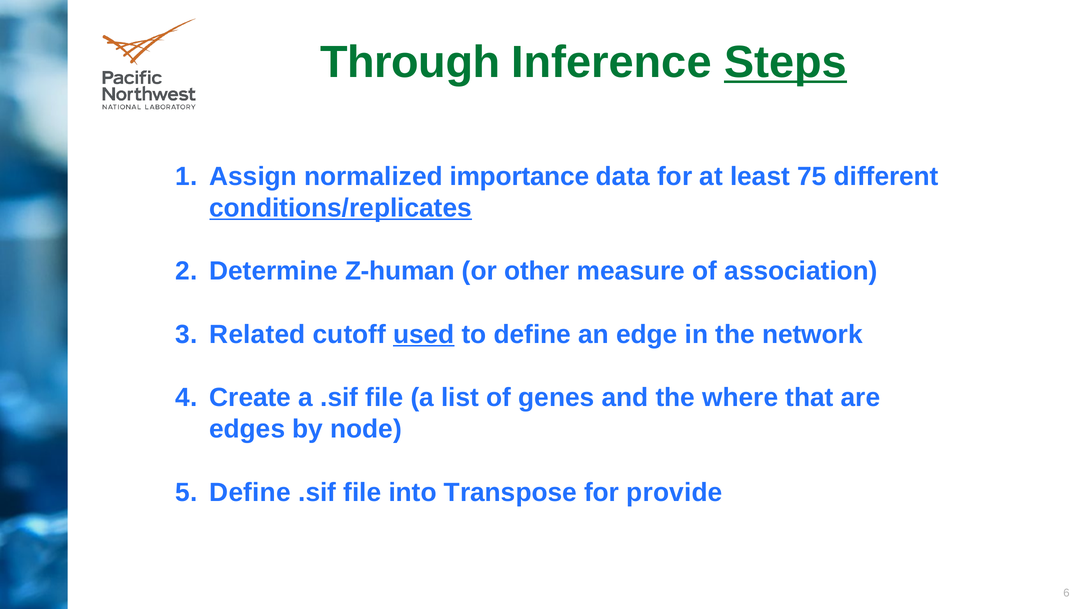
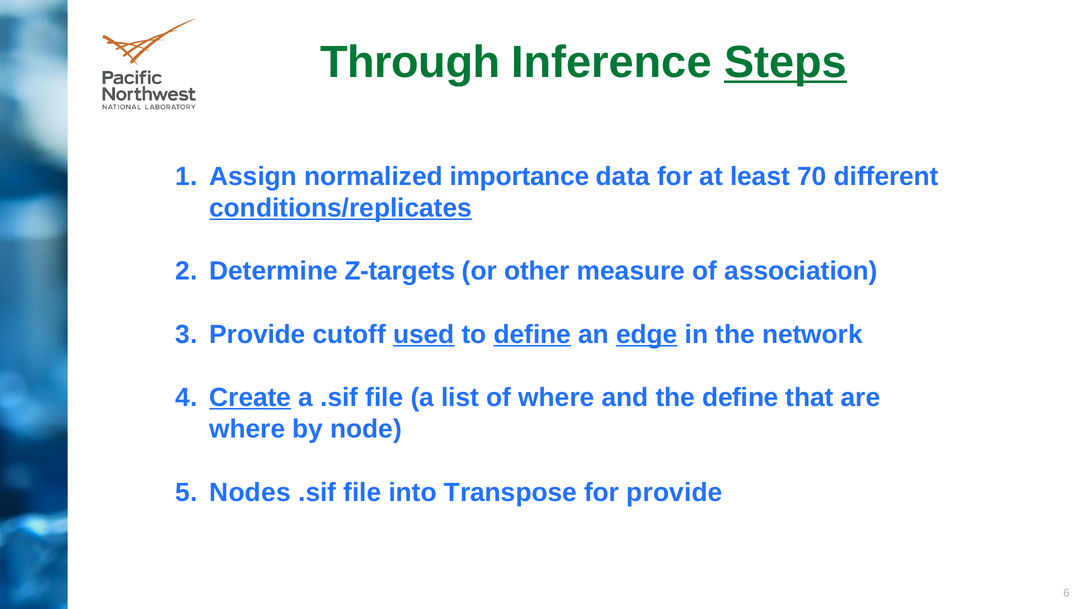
75: 75 -> 70 (812, 176)
Z-human: Z-human -> Z-targets (400, 271)
Related: Related -> Provide (257, 334)
define underline: none -> present (532, 334)
edge underline: none -> present (647, 334)
Create underline: none -> present (250, 398)
of genes: genes -> where (556, 398)
the where: where -> define (740, 398)
edges: edges -> where (247, 429)
Define: Define -> Nodes (250, 492)
